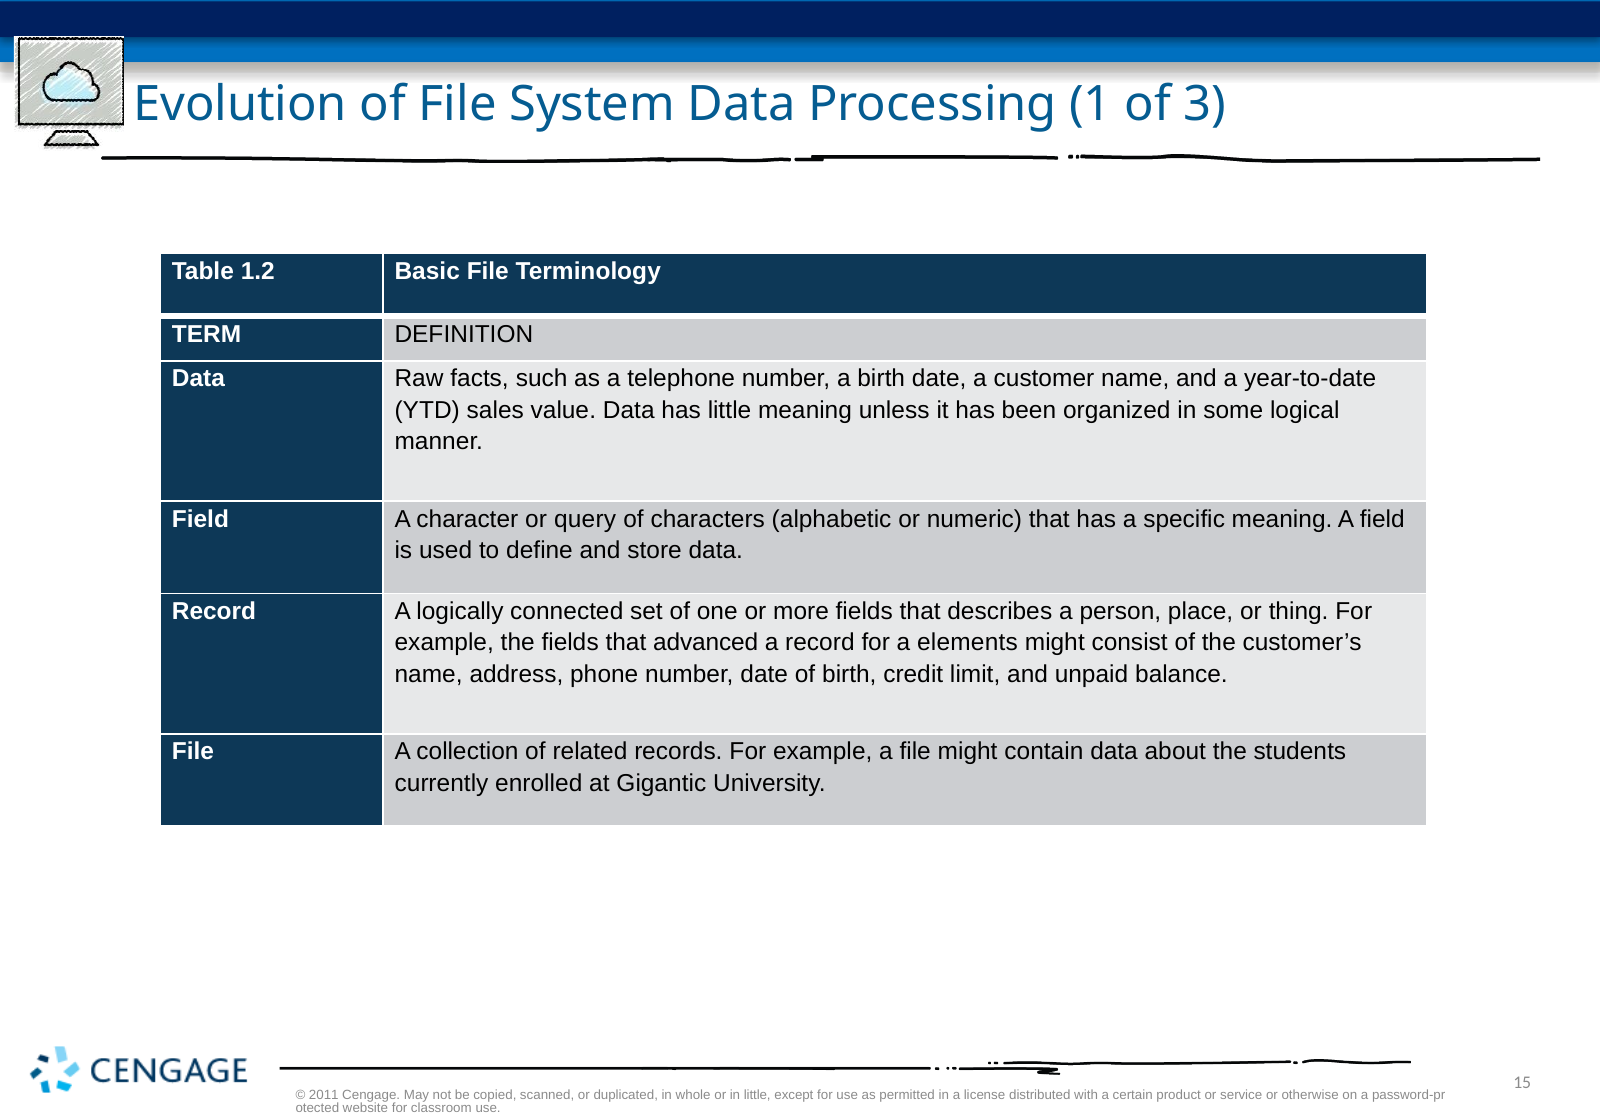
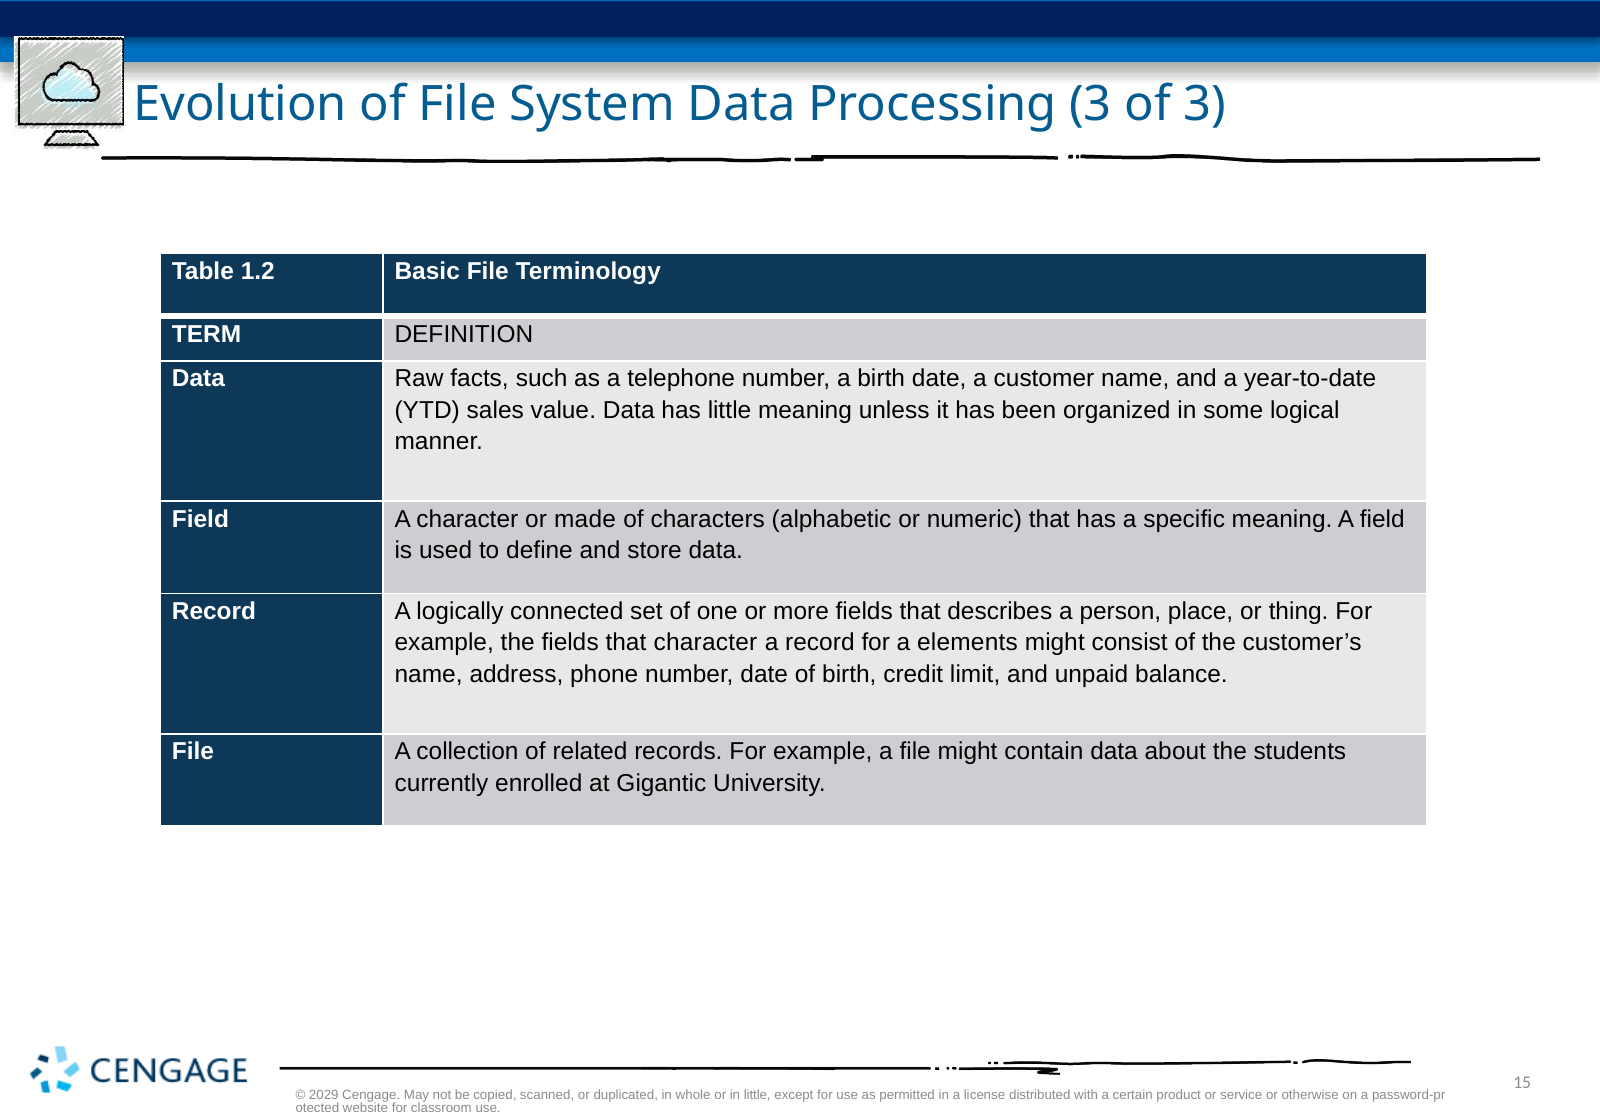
Processing 1: 1 -> 3 (1091, 105)
query: query -> made (585, 519)
that advanced: advanced -> character (705, 643)
2011: 2011 -> 2029 (324, 1095)
